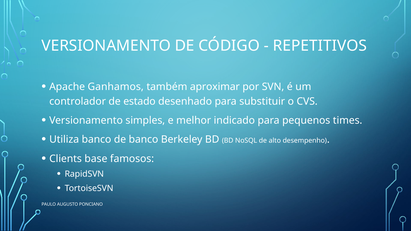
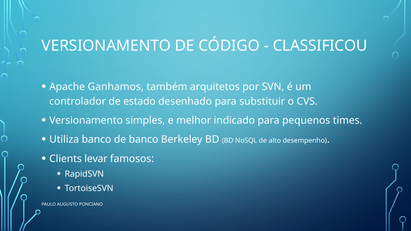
REPETITIVOS: REPETITIVOS -> CLASSIFICOU (320, 46)
aproximar: aproximar -> arquitetos (215, 87)
base: base -> levar (96, 159)
